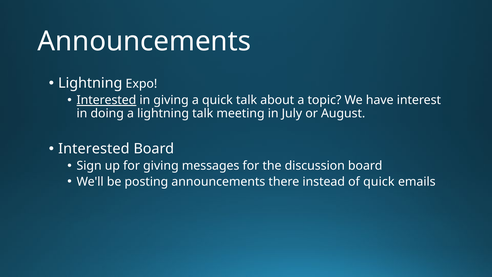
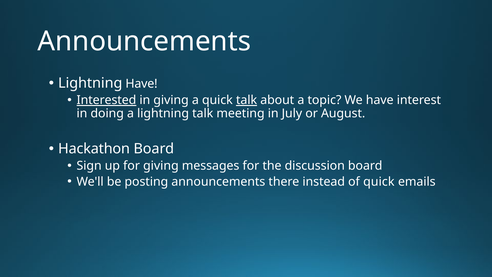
Lightning Expo: Expo -> Have (141, 84)
talk underline: none -> present (247, 100)
Interested: Interested -> Hackathon (94, 149)
